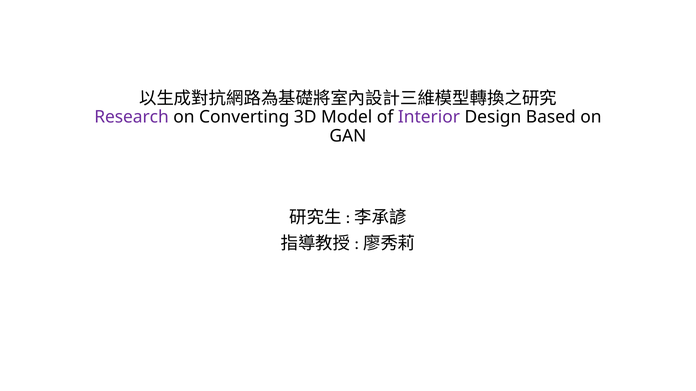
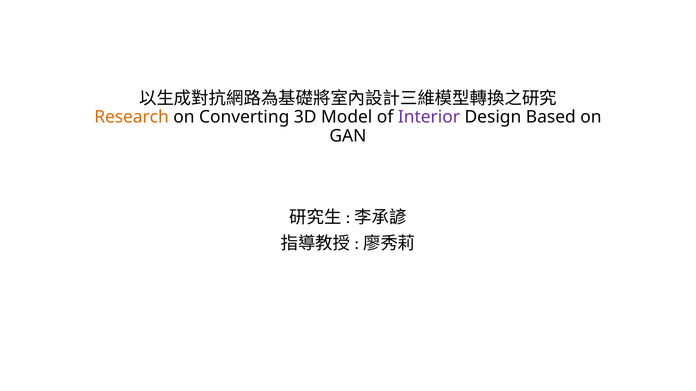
Research colour: purple -> orange (132, 117)
